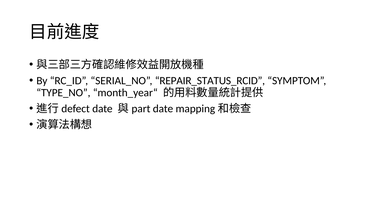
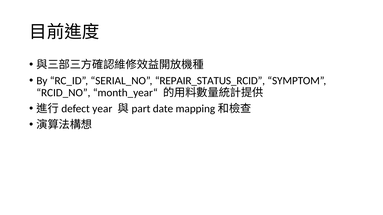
TYPE_NO: TYPE_NO -> RCID_NO (63, 93)
date: date -> year (102, 109)
